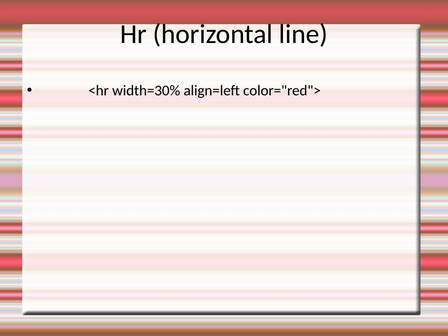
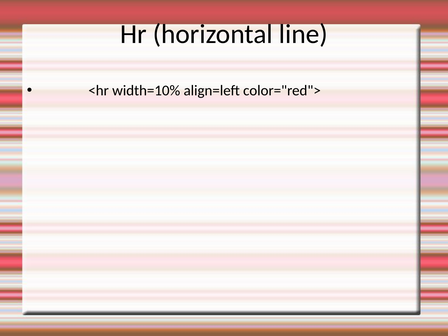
width=30%: width=30% -> width=10% (146, 91)
